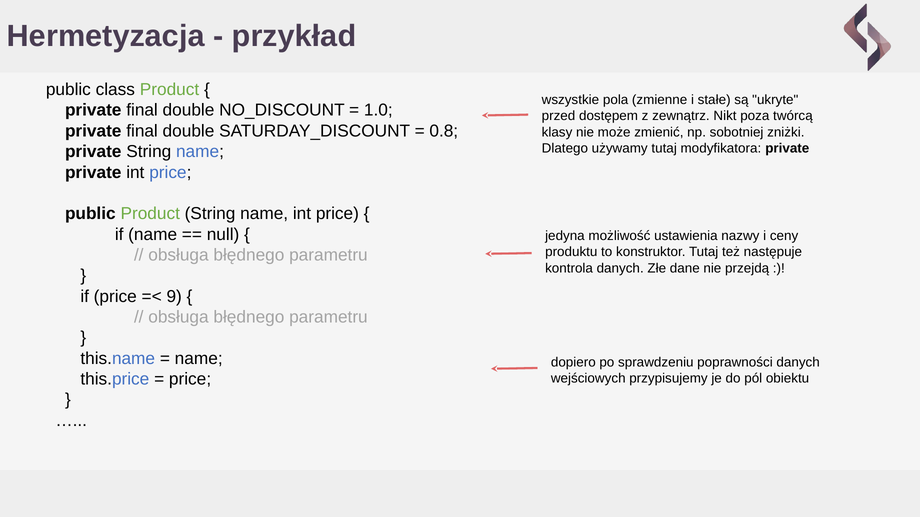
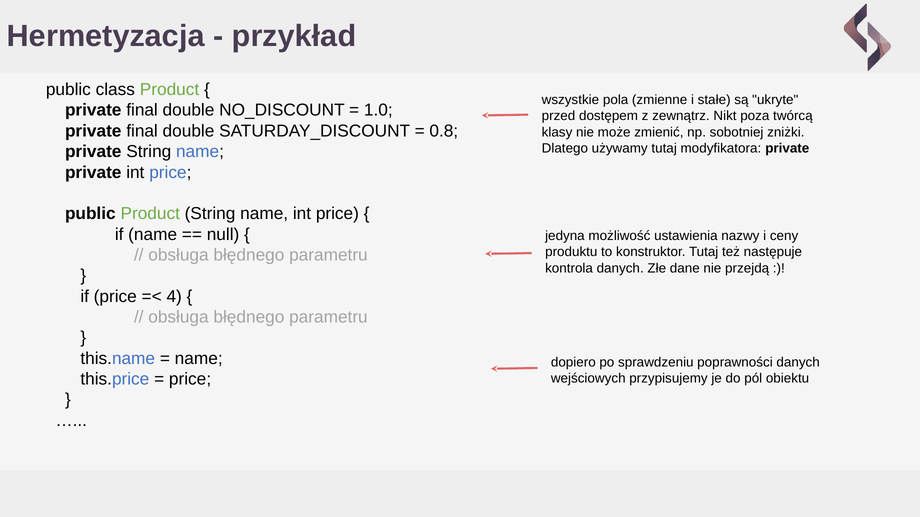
9: 9 -> 4 (174, 297)
